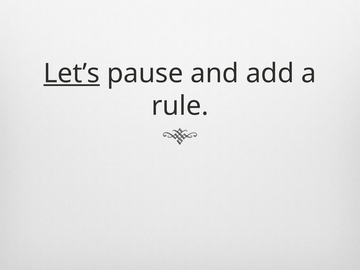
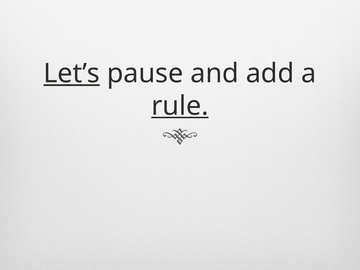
rule underline: none -> present (180, 106)
